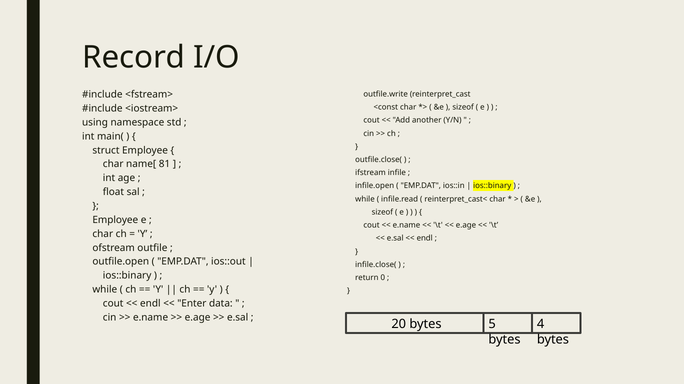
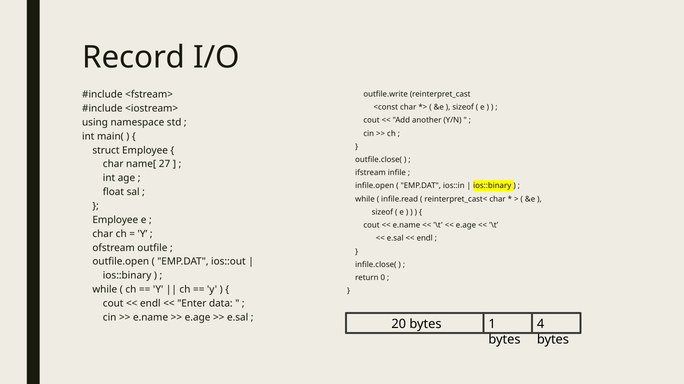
81: 81 -> 27 (165, 164)
5: 5 -> 1 (492, 325)
